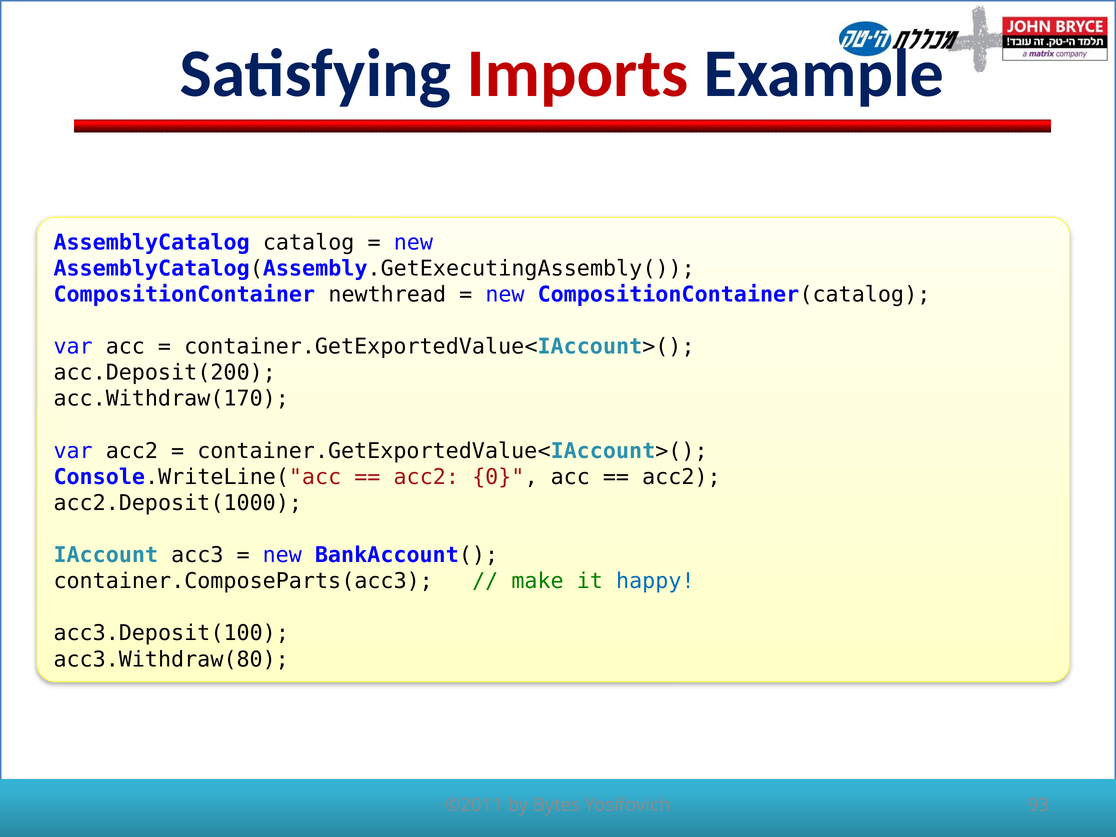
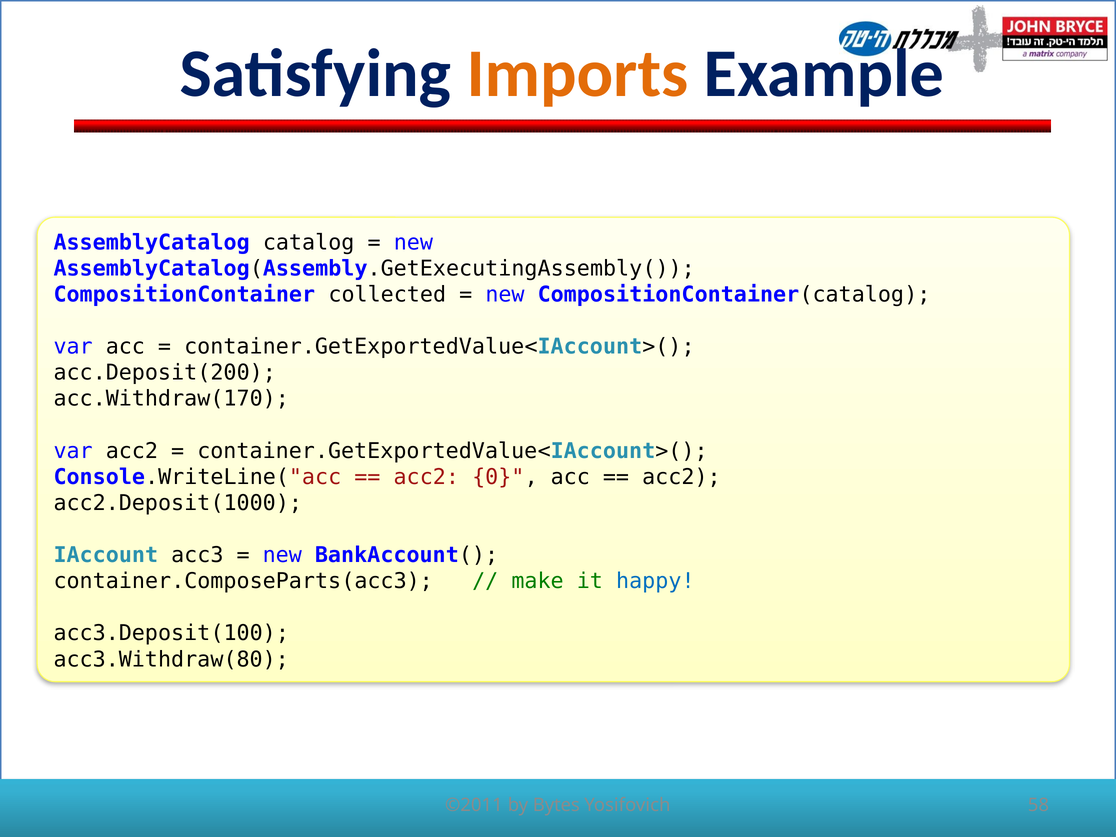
Imports colour: red -> orange (578, 74)
newthread: newthread -> collected (387, 295)
93: 93 -> 58 (1038, 805)
